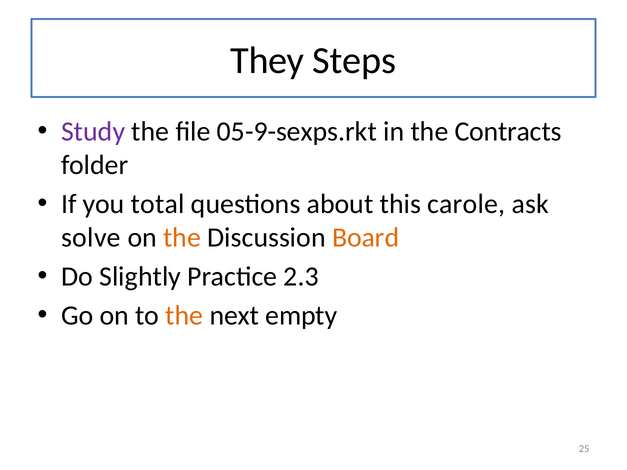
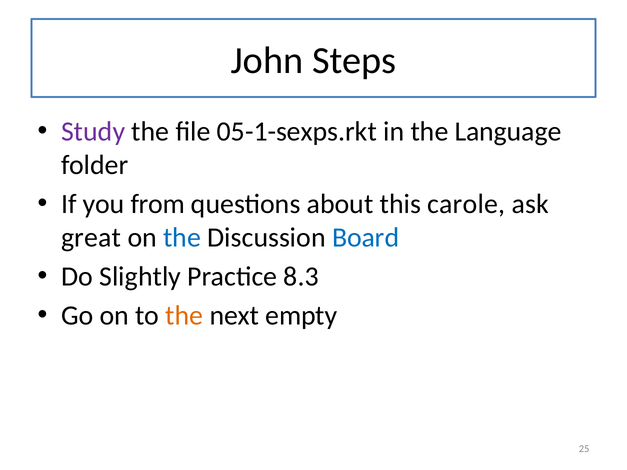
They: They -> John (267, 61)
05-9-sexps.rkt: 05-9-sexps.rkt -> 05-1-sexps.rkt (297, 132)
Contracts: Contracts -> Language (508, 132)
total: total -> from (158, 204)
solve: solve -> great (91, 237)
the colour: orange -> blue (182, 237)
Board colour: orange -> blue (366, 237)
2.3: 2.3 -> 8.3 (301, 276)
